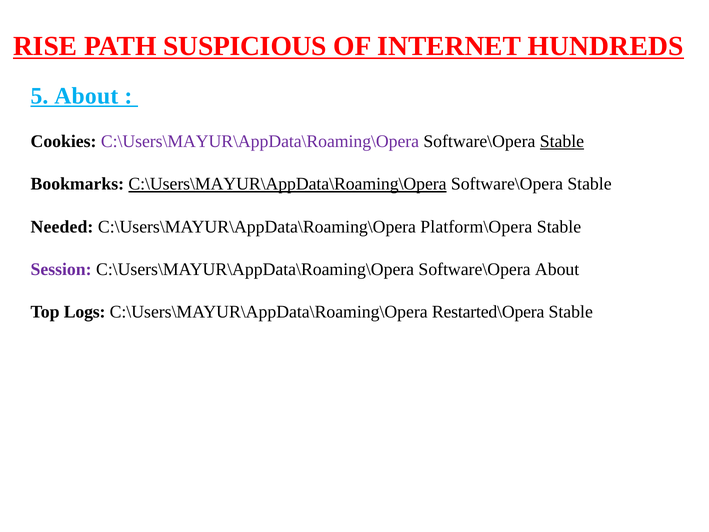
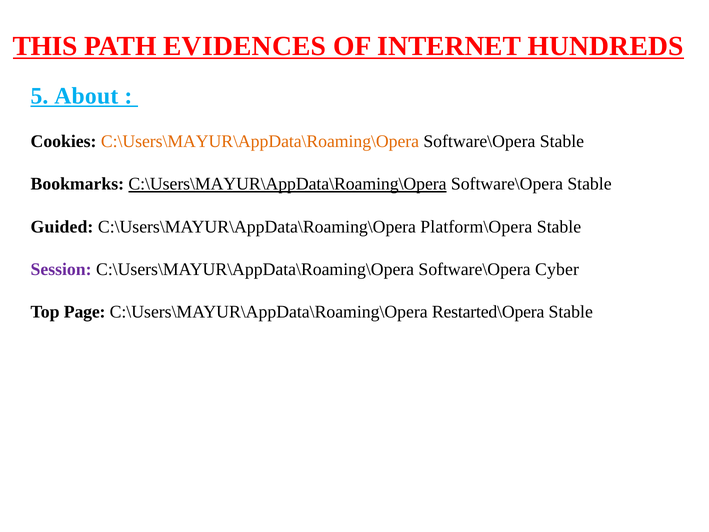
RISE: RISE -> THIS (45, 46)
SUSPICIOUS: SUSPICIOUS -> EVIDENCES (245, 46)
C:\Users\MAYUR\AppData\Roaming\Opera colour: purple -> orange (260, 142)
Stable underline: present -> none (562, 142)
Needed: Needed -> Guided (62, 227)
Software\Opera About: About -> Cyber (557, 269)
Logs: Logs -> Page (85, 312)
